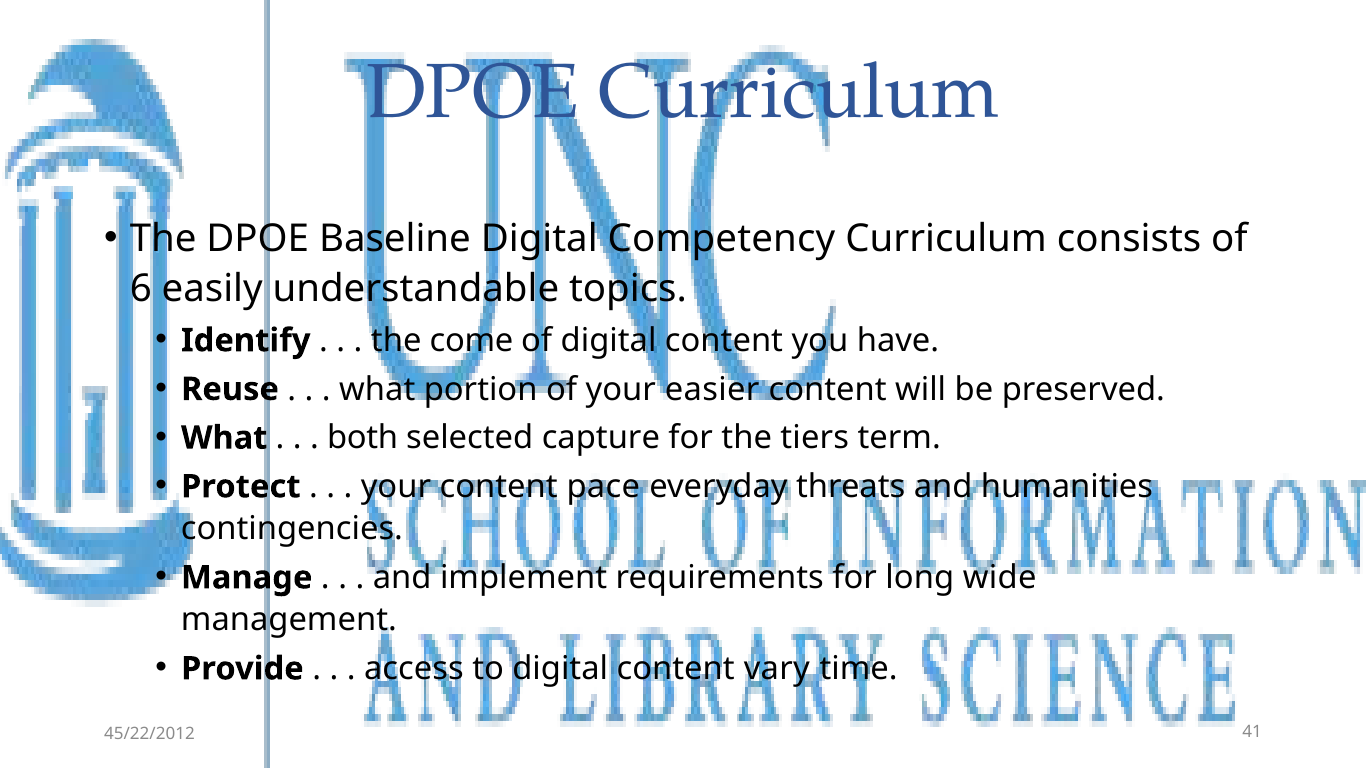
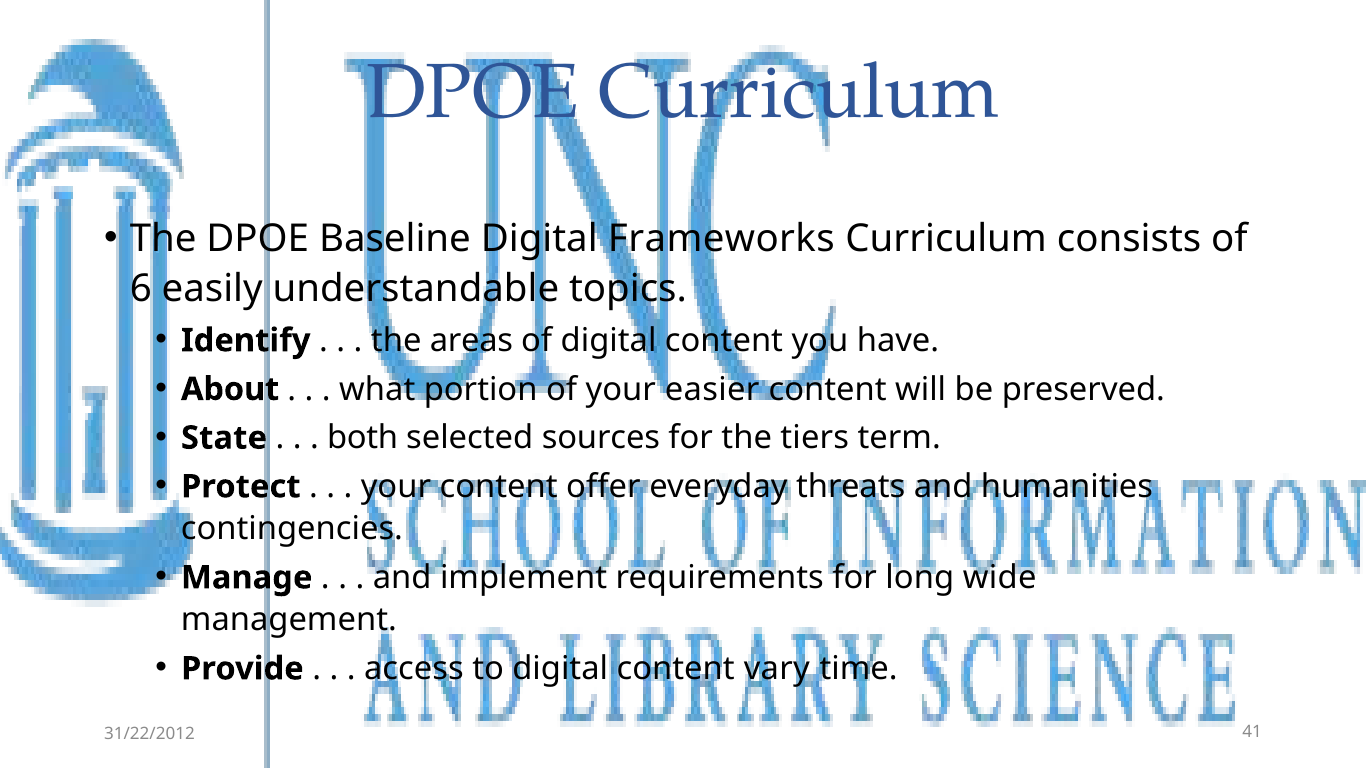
Competency: Competency -> Frameworks (721, 239)
come: come -> areas (471, 341)
Reuse: Reuse -> About (230, 389)
What: What -> State (224, 438)
capture: capture -> sources (601, 438)
pace: pace -> offer (603, 487)
45/22/2012: 45/22/2012 -> 31/22/2012 (149, 734)
